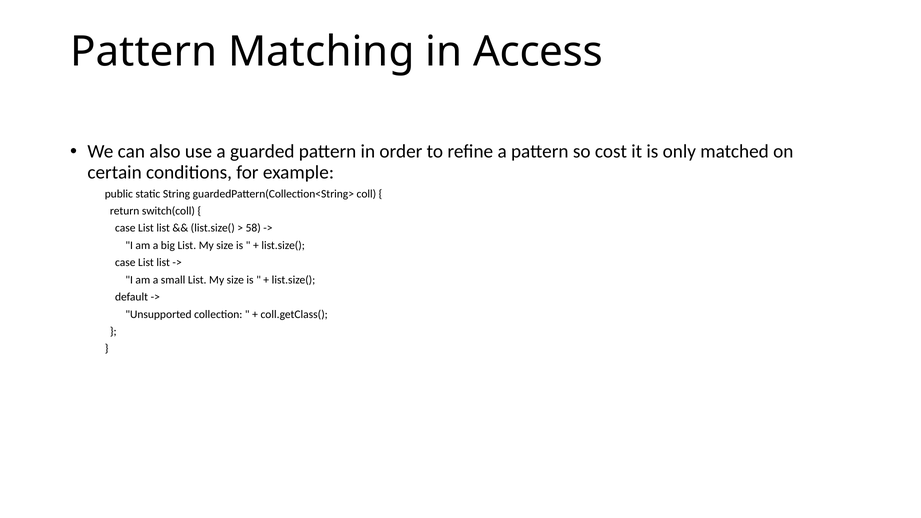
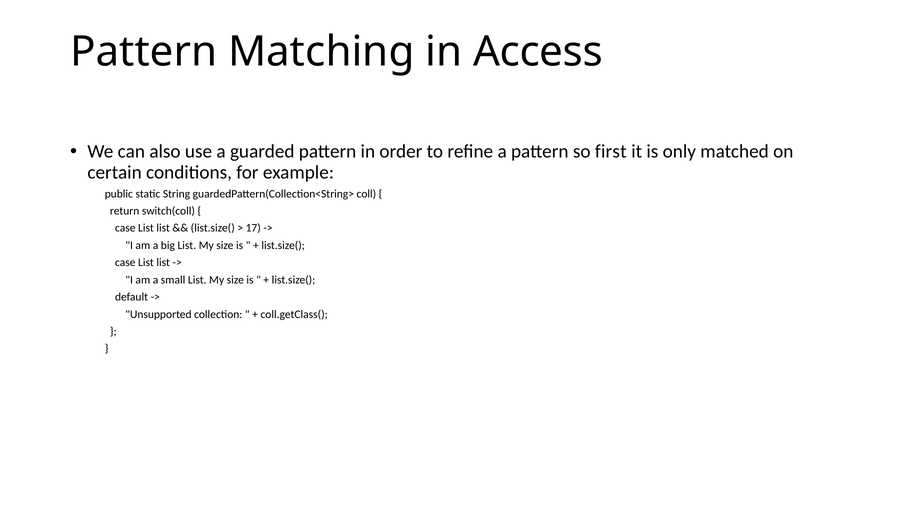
cost: cost -> first (611, 152)
58: 58 -> 17 (253, 228)
